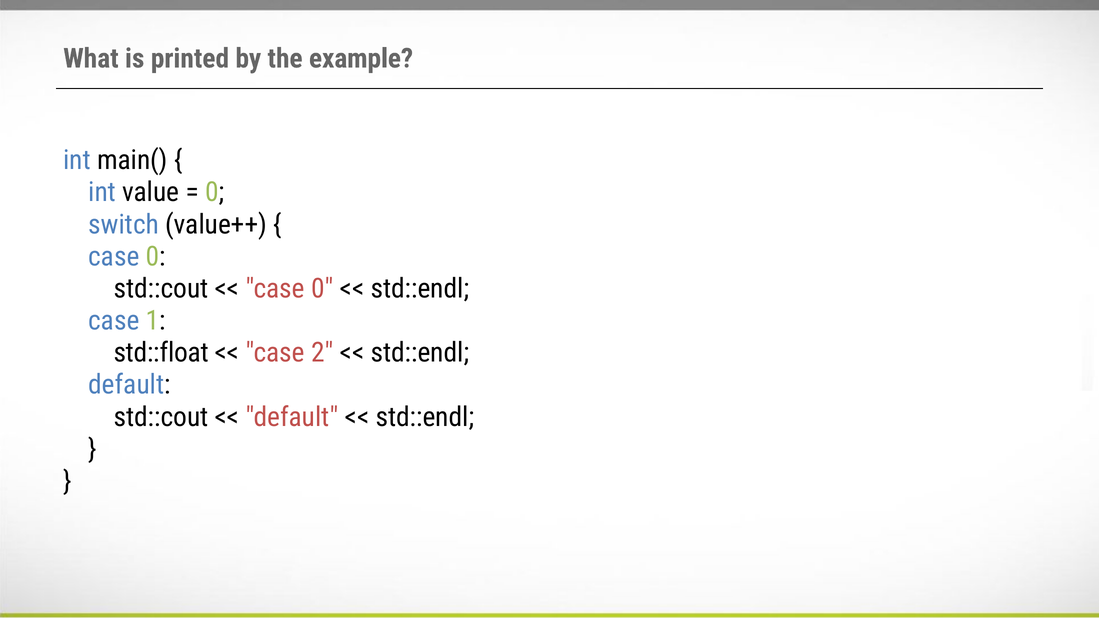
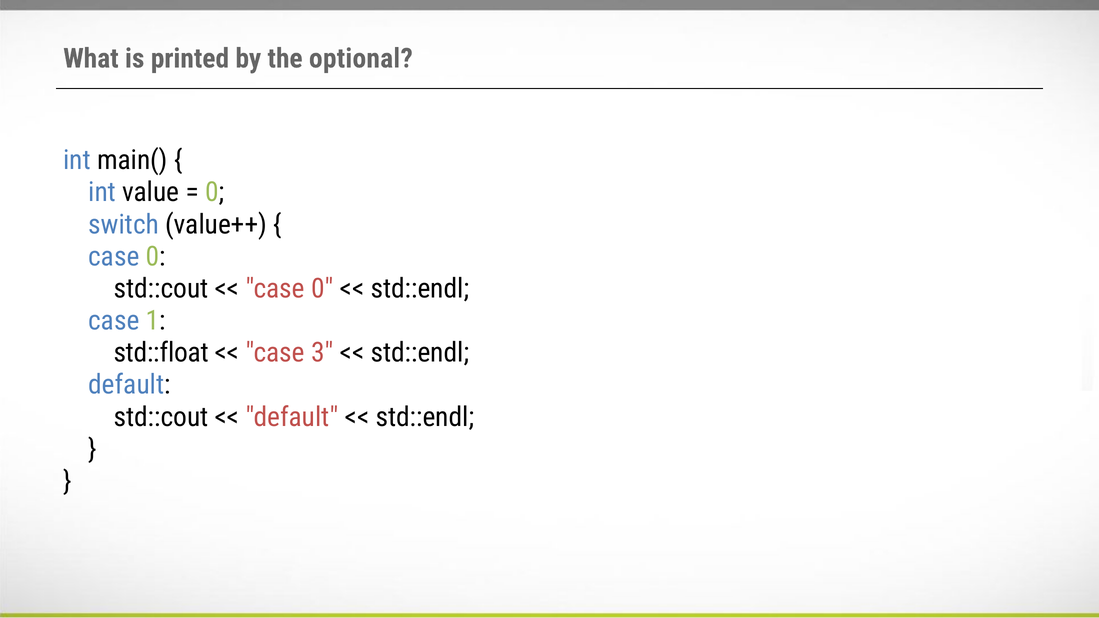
example: example -> optional (361, 58)
2: 2 -> 3 (322, 353)
